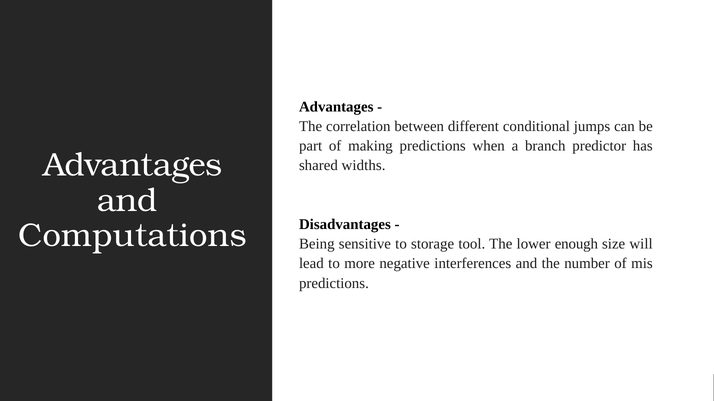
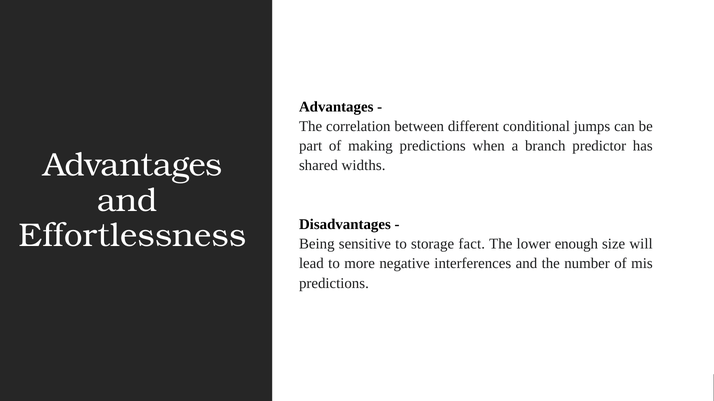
Computations: Computations -> Effortlessness (132, 236)
tool: tool -> fact (472, 244)
